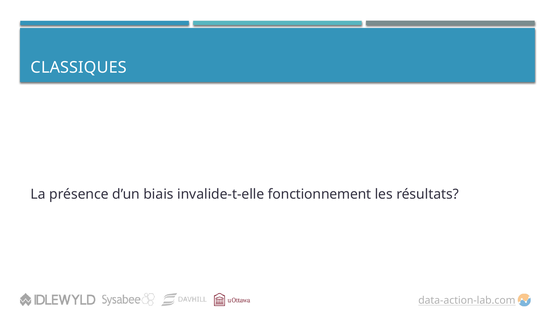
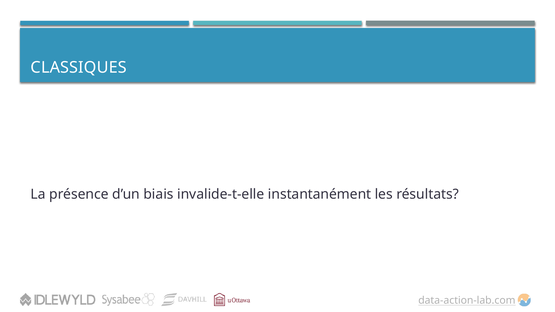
fonctionnement: fonctionnement -> instantanément (320, 194)
